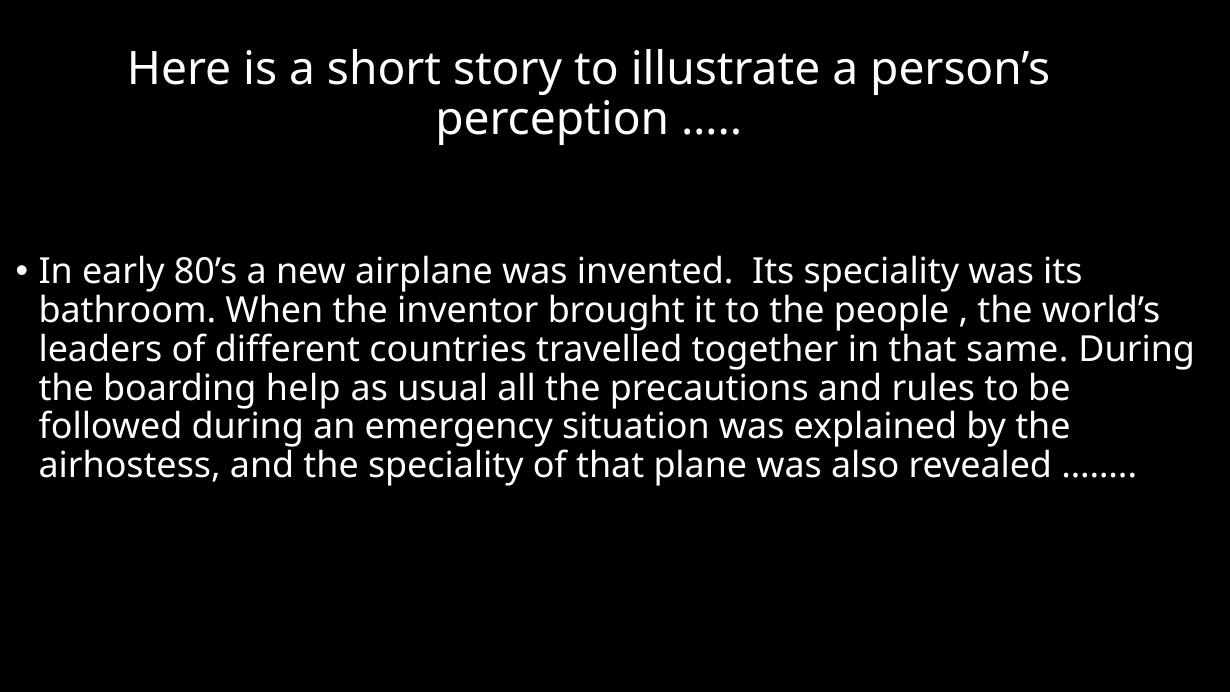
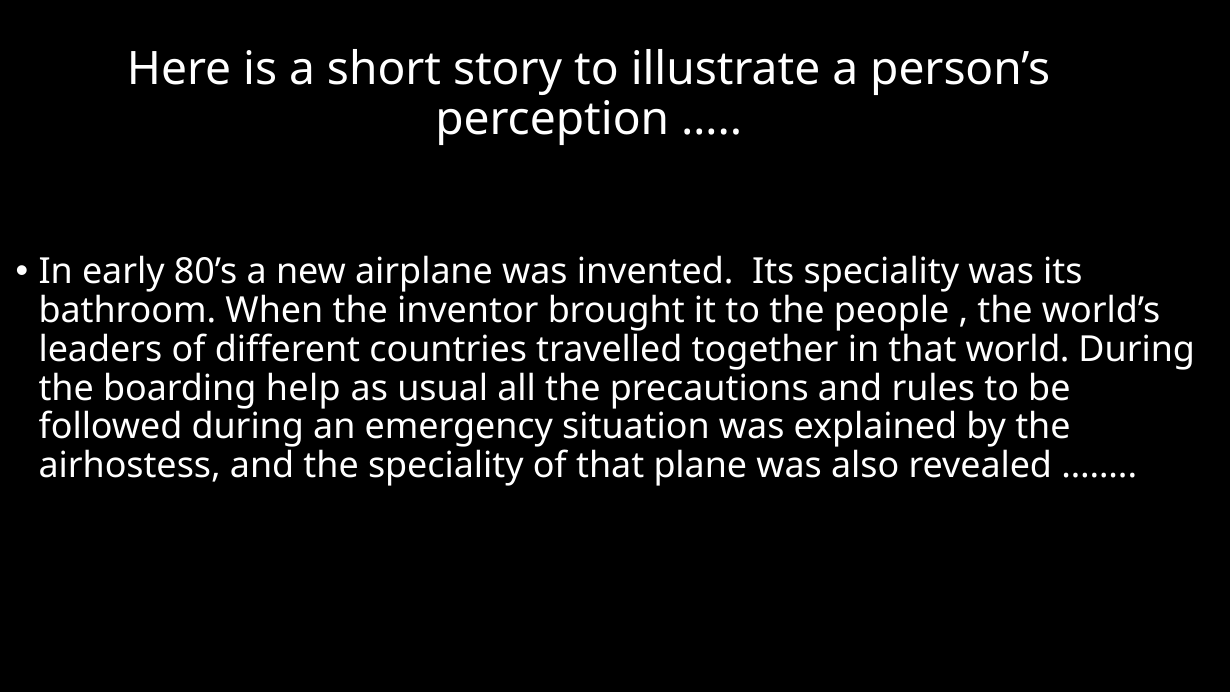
same: same -> world (1018, 349)
